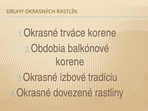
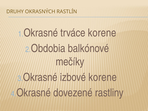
korene: korene -> mečíky (70, 62)
izbové tradíciu: tradíciu -> korene (103, 77)
